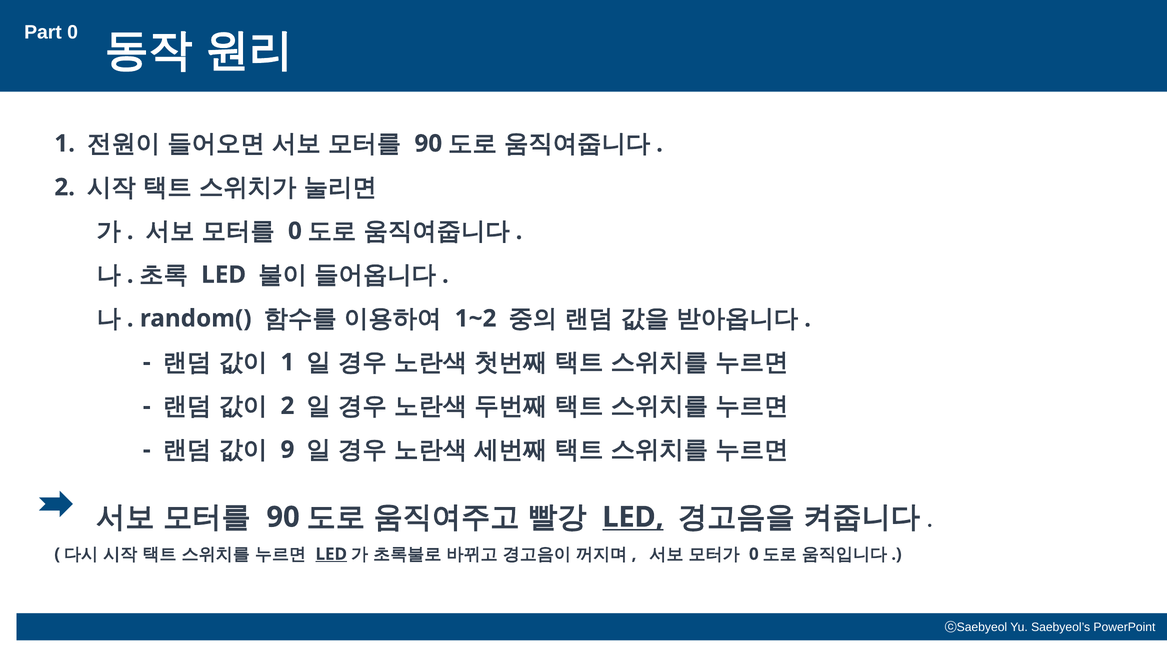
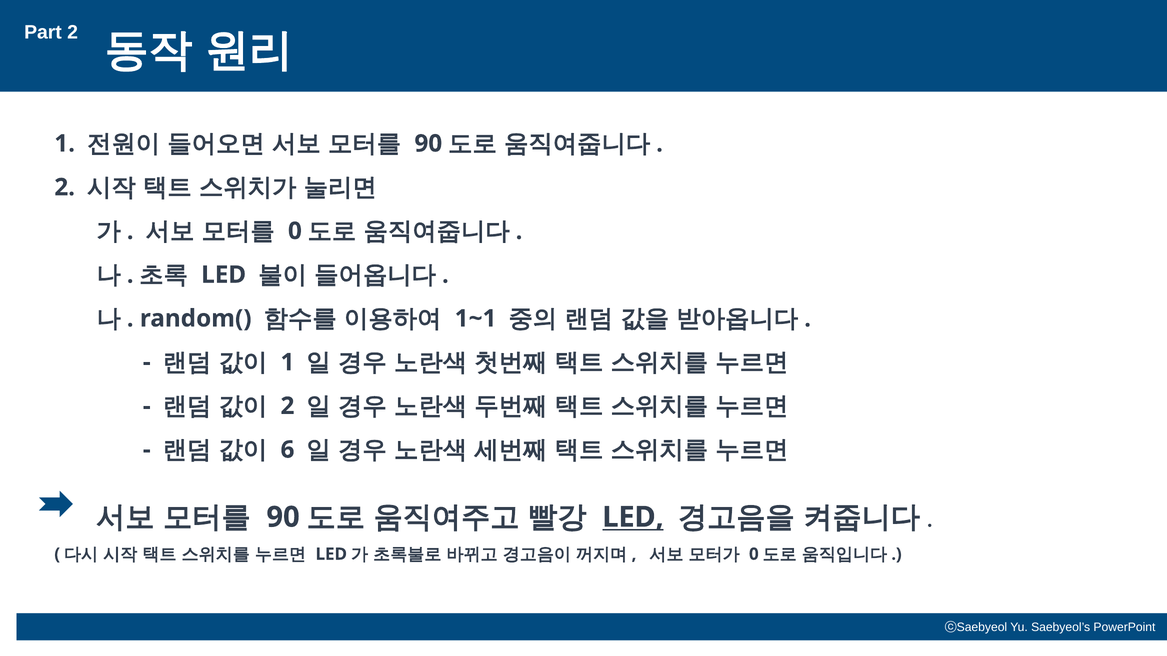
Part 0: 0 -> 2 (73, 33)
1~2: 1~2 -> 1~1 (476, 319)
9: 9 -> 6 (287, 450)
LED underline: present -> none (331, 555)
